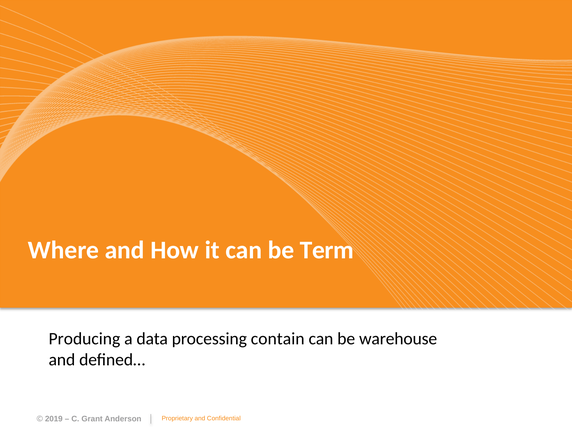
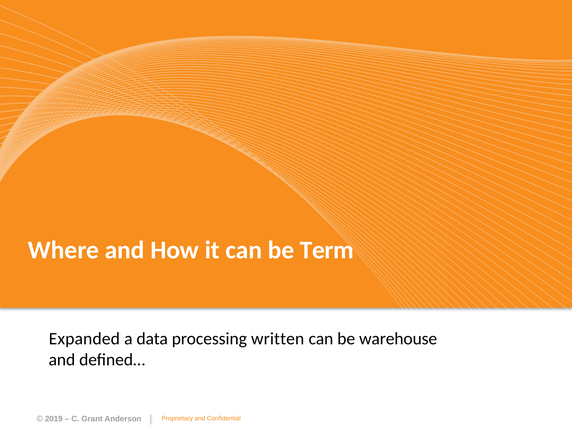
Producing: Producing -> Expanded (84, 339)
contain: contain -> written (278, 339)
